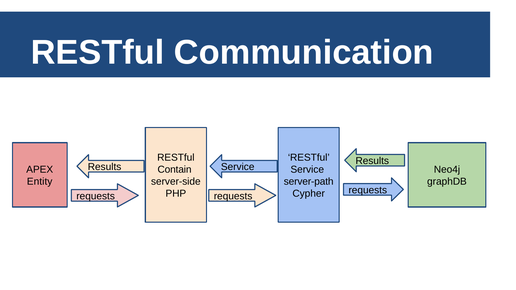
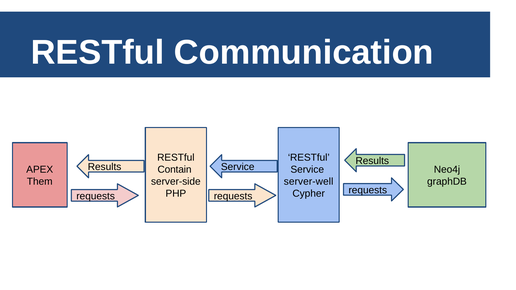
Entity: Entity -> Them (40, 182)
server-path: server-path -> server-well (309, 182)
